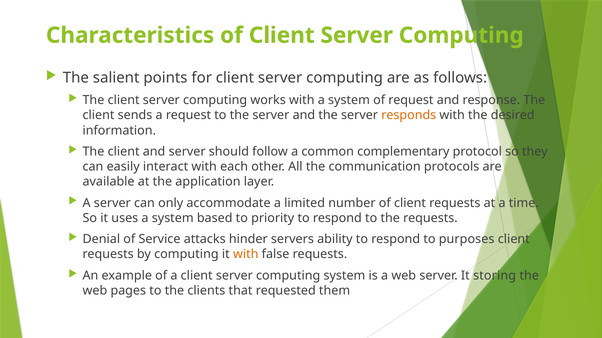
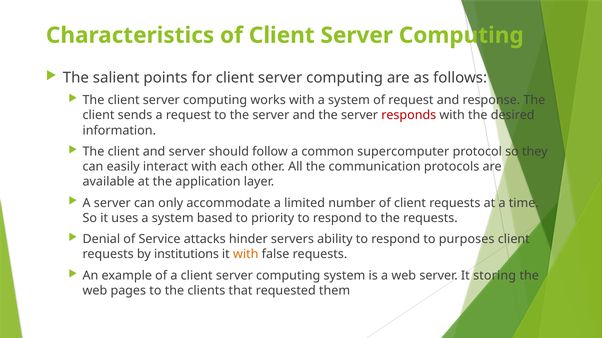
responds colour: orange -> red (409, 116)
complementary: complementary -> supercomputer (403, 152)
by computing: computing -> institutions (186, 255)
